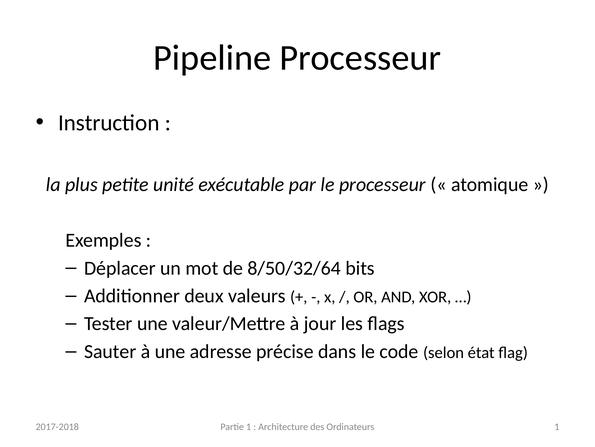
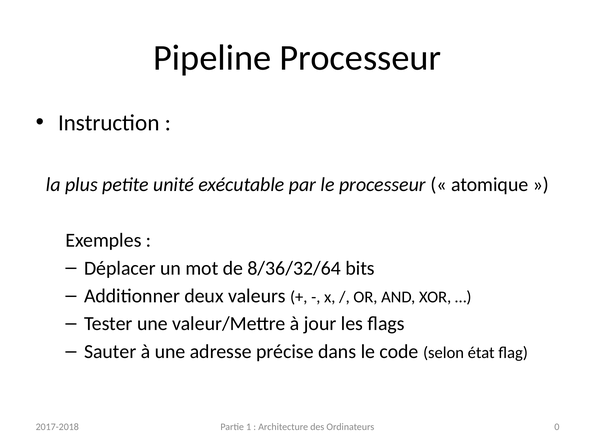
8/50/32/64: 8/50/32/64 -> 8/36/32/64 (294, 268)
Ordinateurs 1: 1 -> 0 (557, 426)
